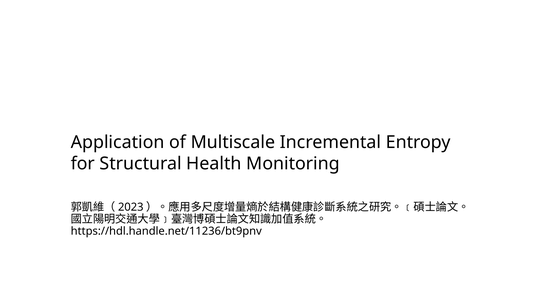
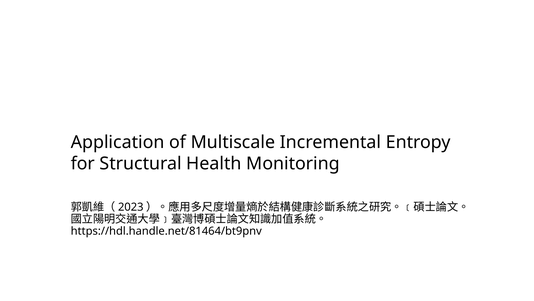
https://hdl.handle.net/11236/bt9pnv: https://hdl.handle.net/11236/bt9pnv -> https://hdl.handle.net/81464/bt9pnv (166, 231)
